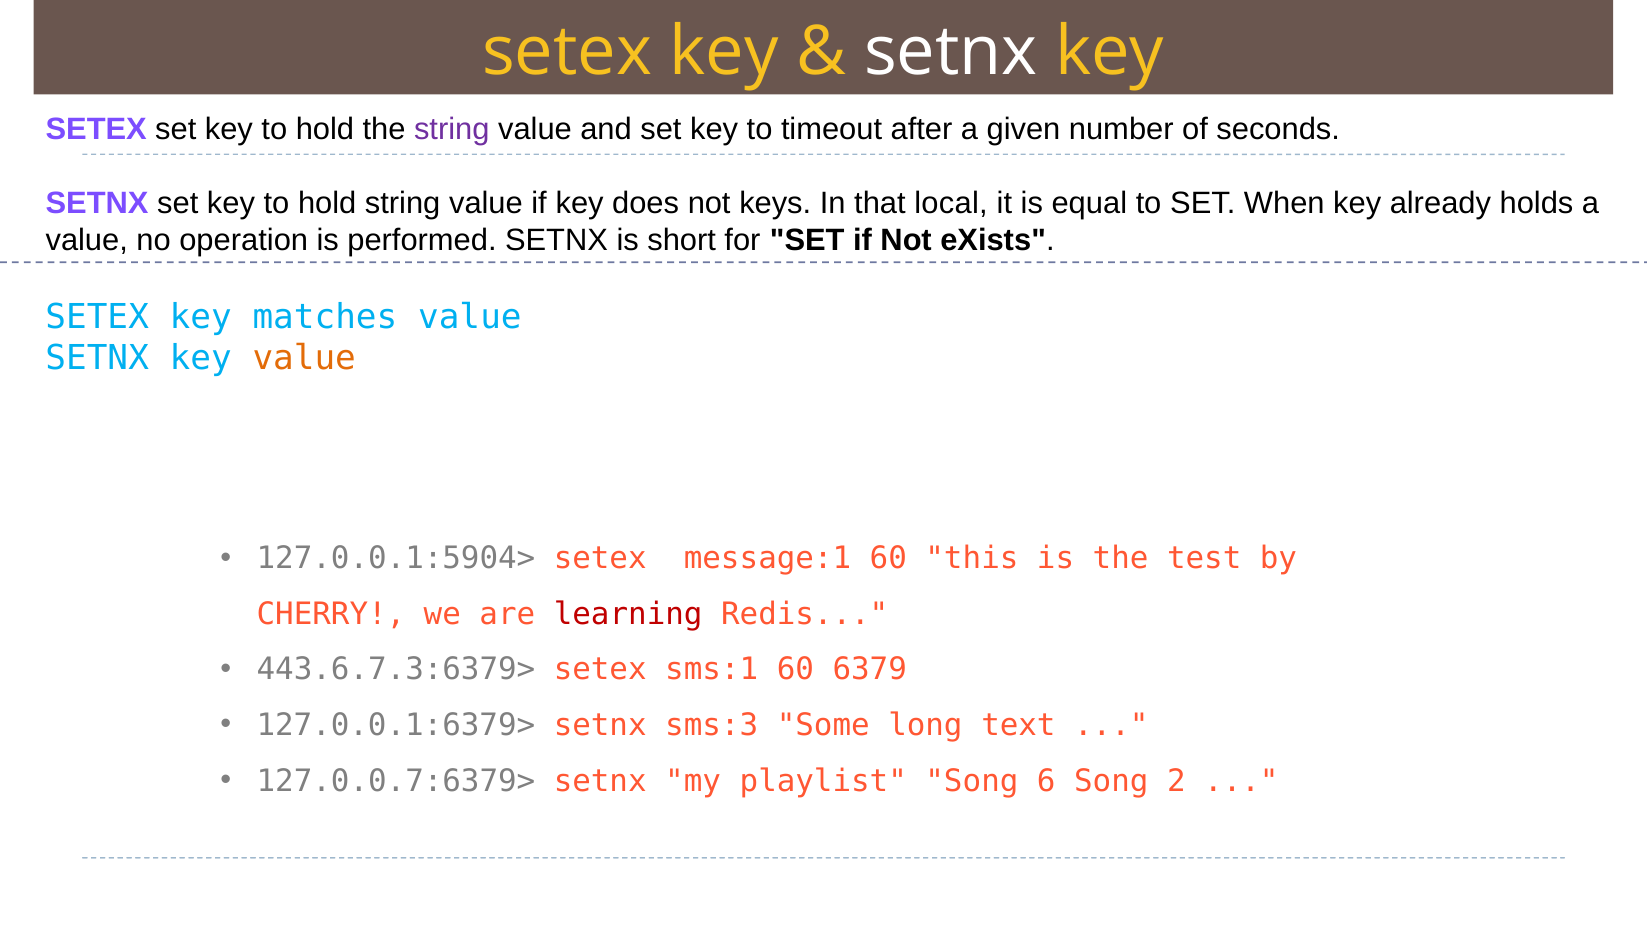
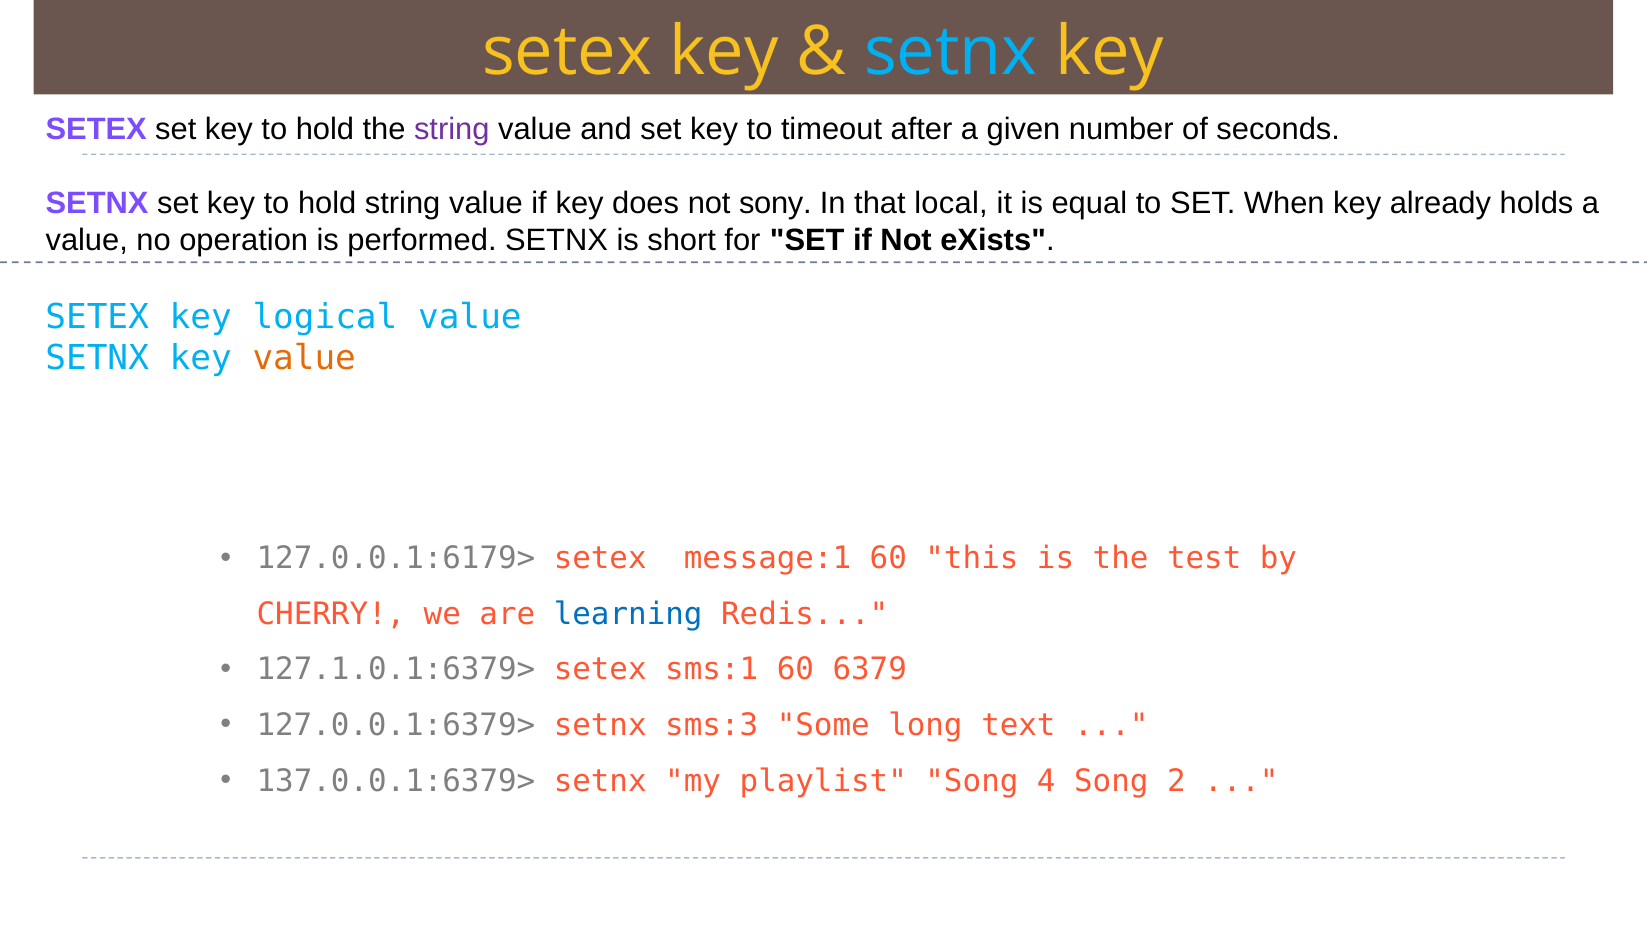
setnx colour: white -> light blue (951, 52)
keys: keys -> sony (775, 204)
matches: matches -> logical (325, 317)
127.0.0.1:5904>: 127.0.0.1:5904> -> 127.0.0.1:6179> (396, 559)
learning colour: red -> blue (628, 614)
443.6.7.3:6379>: 443.6.7.3:6379> -> 127.1.0.1:6379> (396, 670)
127.0.0.7:6379>: 127.0.0.7:6379> -> 137.0.0.1:6379> (396, 781)
6: 6 -> 4 (1046, 781)
